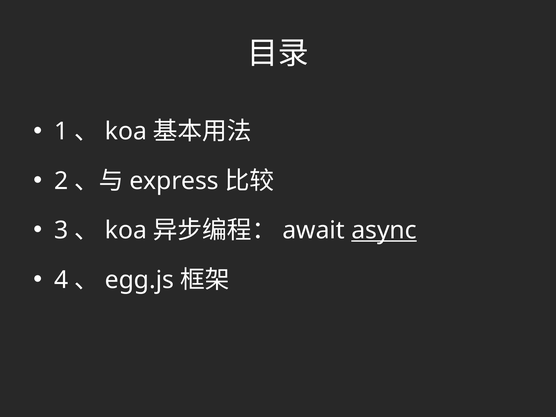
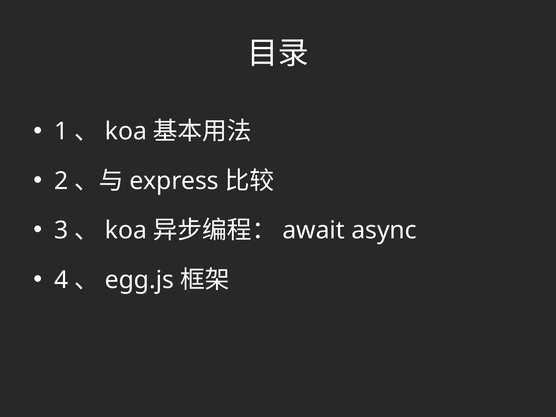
async underline: present -> none (384, 230)
